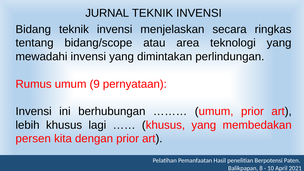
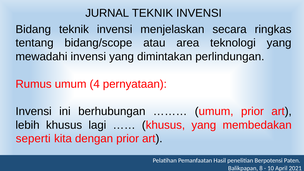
9: 9 -> 4 (95, 84)
persen: persen -> seperti (33, 139)
